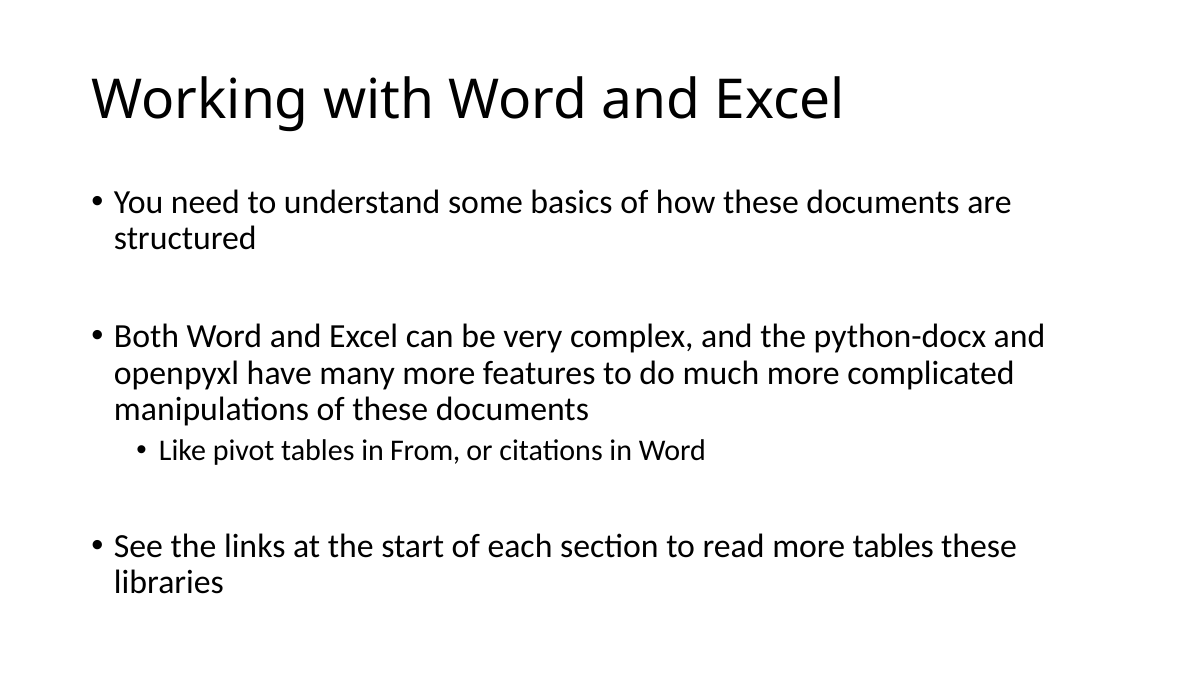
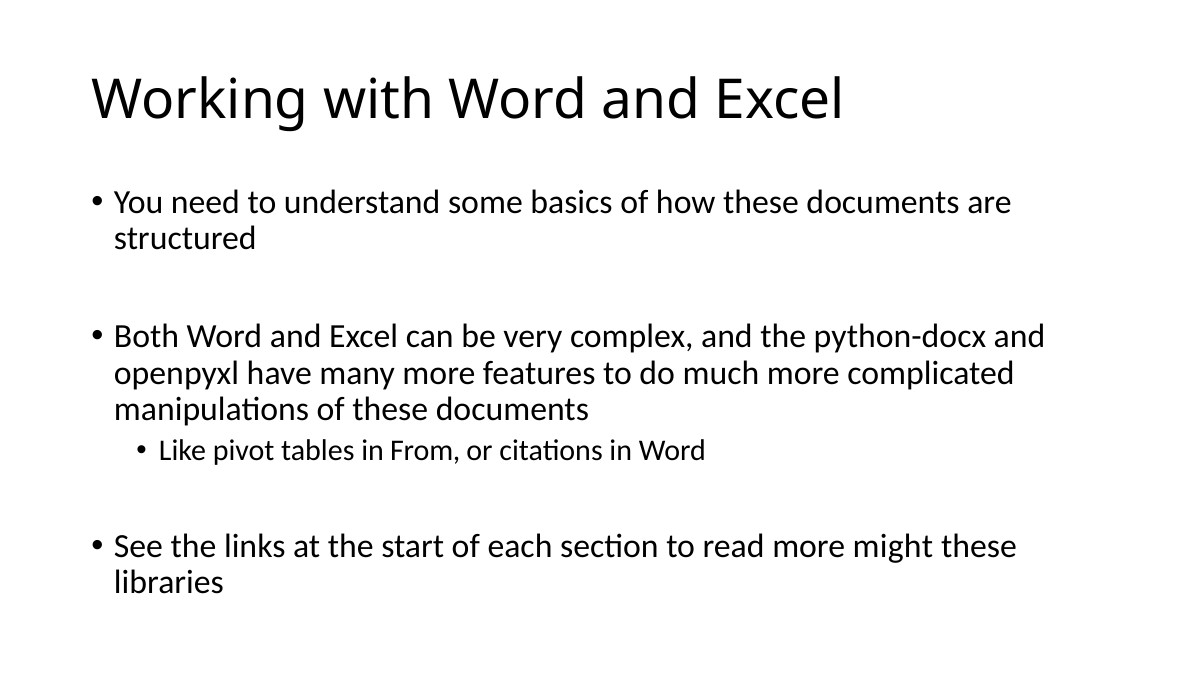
more tables: tables -> might (893, 546)
